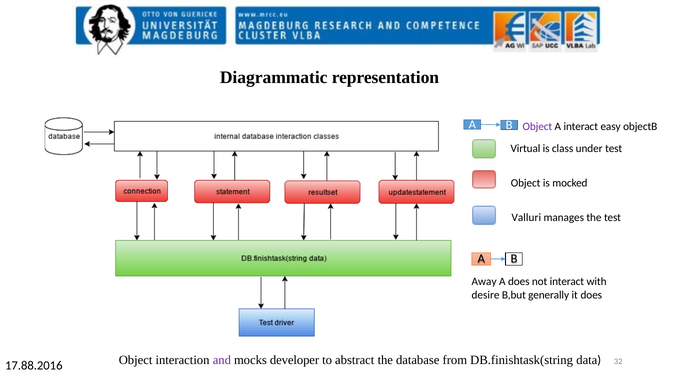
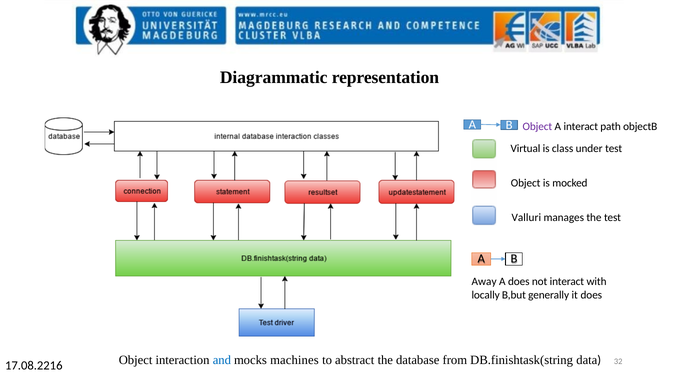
easy: easy -> path (611, 126)
desire: desire -> locally (486, 295)
and colour: purple -> blue (222, 360)
developer: developer -> machines (294, 360)
17.88.2016: 17.88.2016 -> 17.08.2216 (34, 365)
